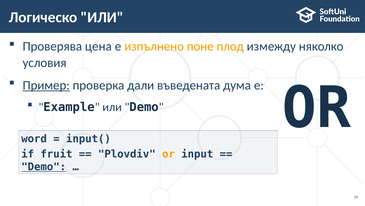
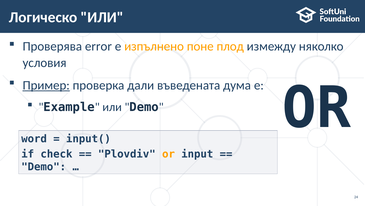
цена: цена -> error (98, 46)
fruit: fruit -> check (56, 154)
Demo underline: present -> none (44, 166)
